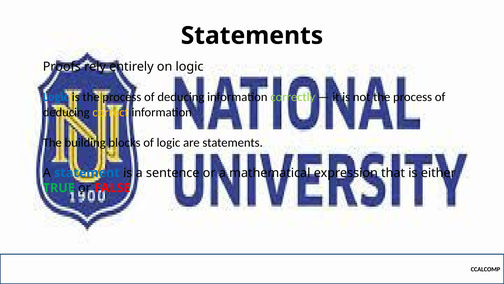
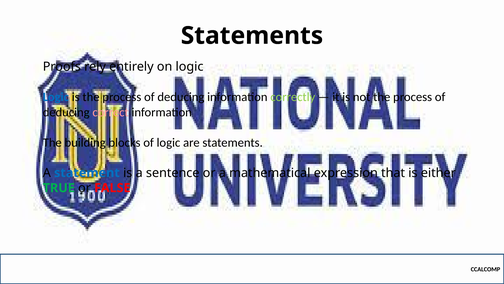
correct colour: yellow -> pink (111, 112)
